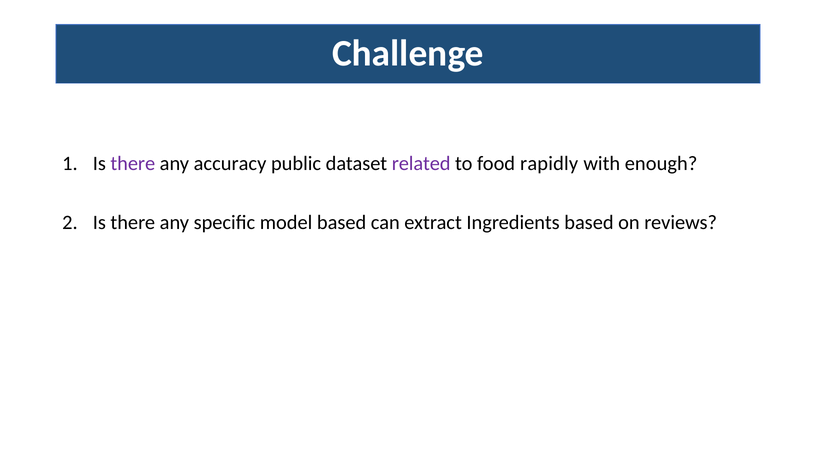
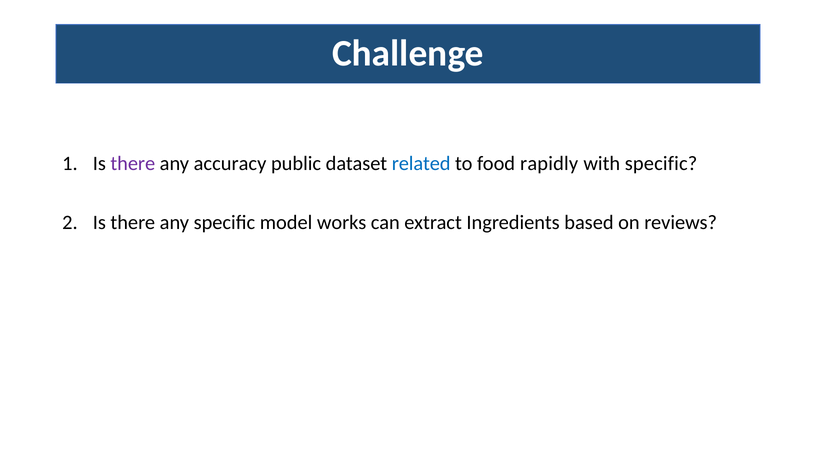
related colour: purple -> blue (421, 163)
with enough: enough -> specific (661, 163)
model based: based -> works (342, 223)
